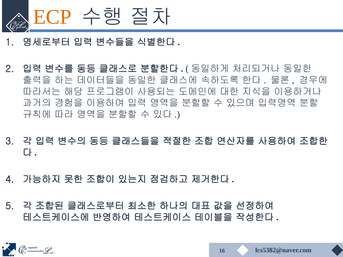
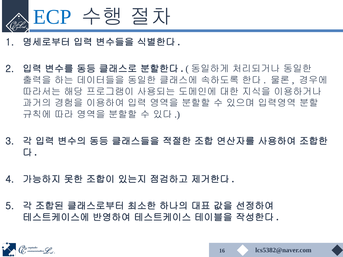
ECP colour: orange -> blue (52, 17)
